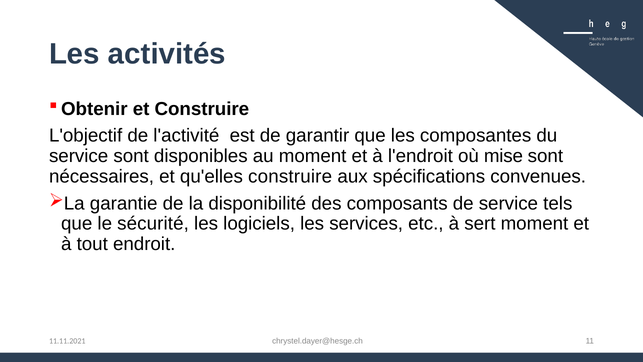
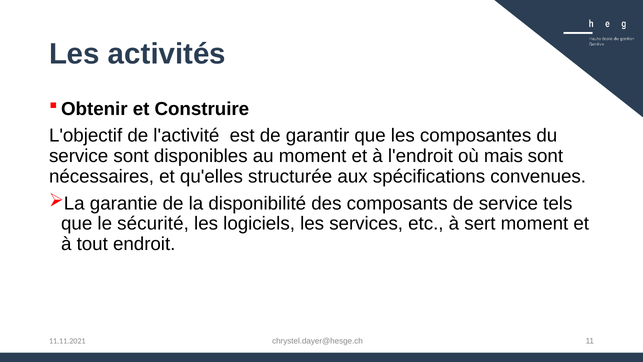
mise: mise -> mais (503, 156)
qu'elles construire: construire -> structurée (290, 176)
